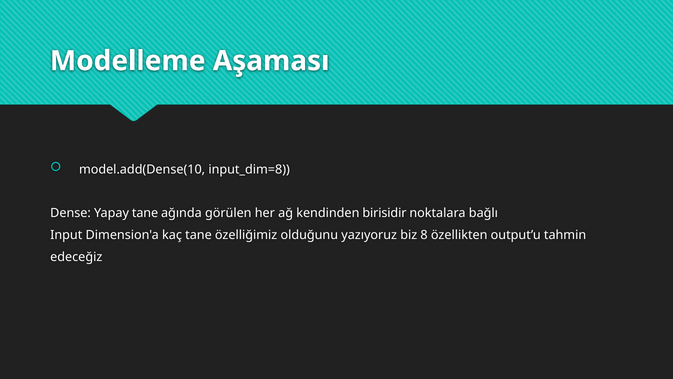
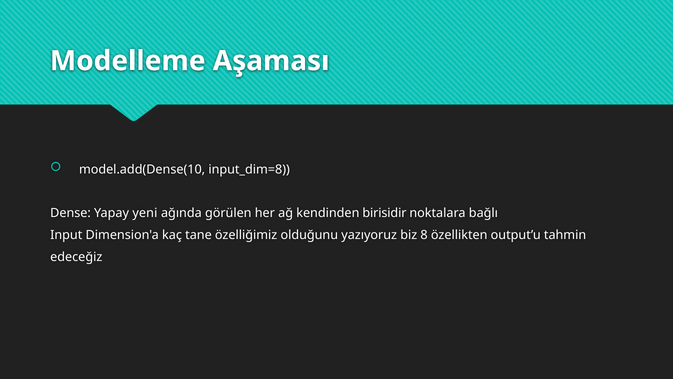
Yapay tane: tane -> yeni (145, 213)
